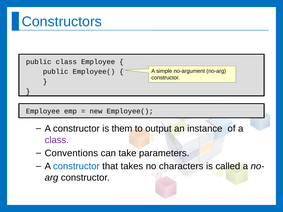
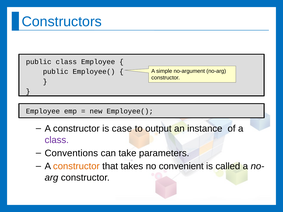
them: them -> case (122, 129)
constructor colour: blue -> orange (76, 166)
characters: characters -> convenient (181, 166)
